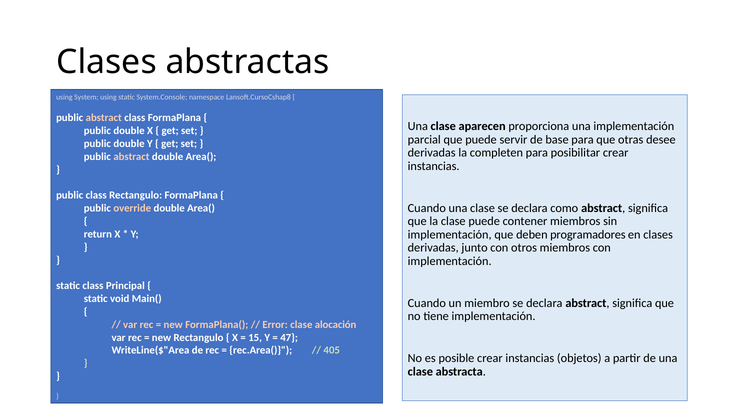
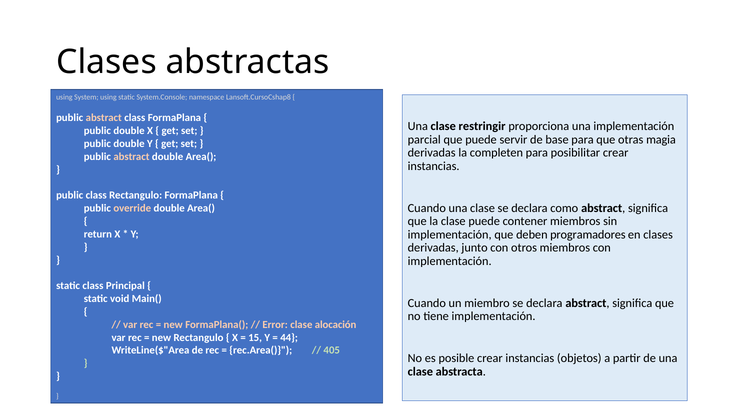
aparecen: aparecen -> restringir (482, 126)
desee: desee -> magia (661, 140)
47: 47 -> 44 (289, 338)
